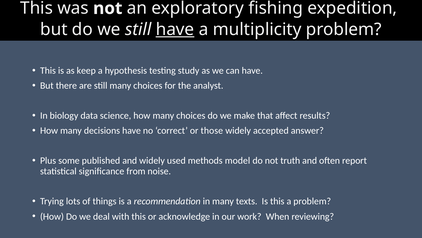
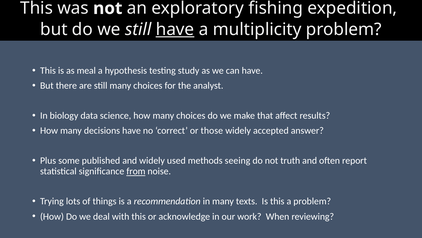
keep: keep -> meal (86, 70)
model: model -> seeing (238, 160)
from underline: none -> present (136, 171)
